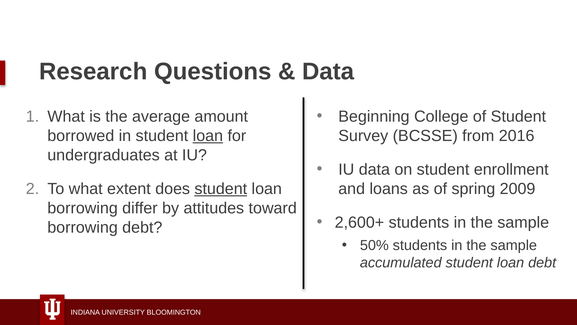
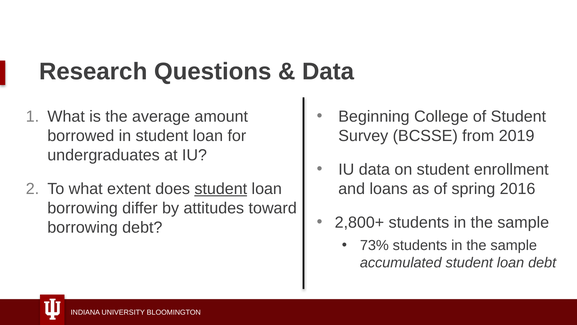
2016: 2016 -> 2019 (517, 136)
loan underline: present -> none (208, 136)
2009: 2009 -> 2016 (518, 189)
2,600+: 2,600+ -> 2,800+ (359, 222)
50%: 50% -> 73% (374, 245)
